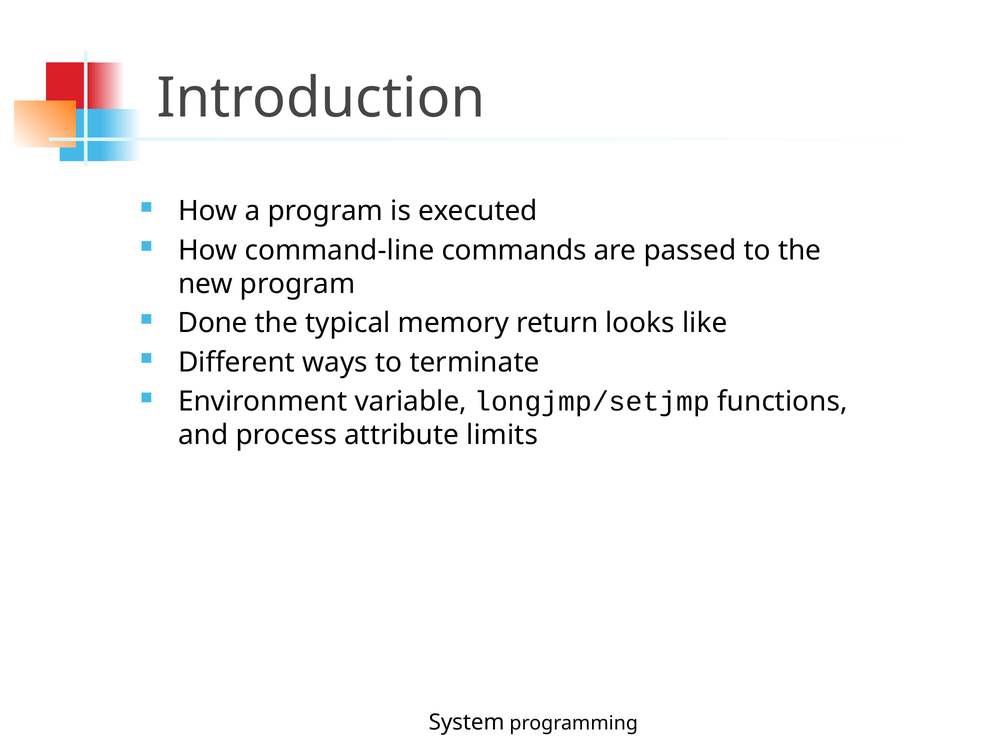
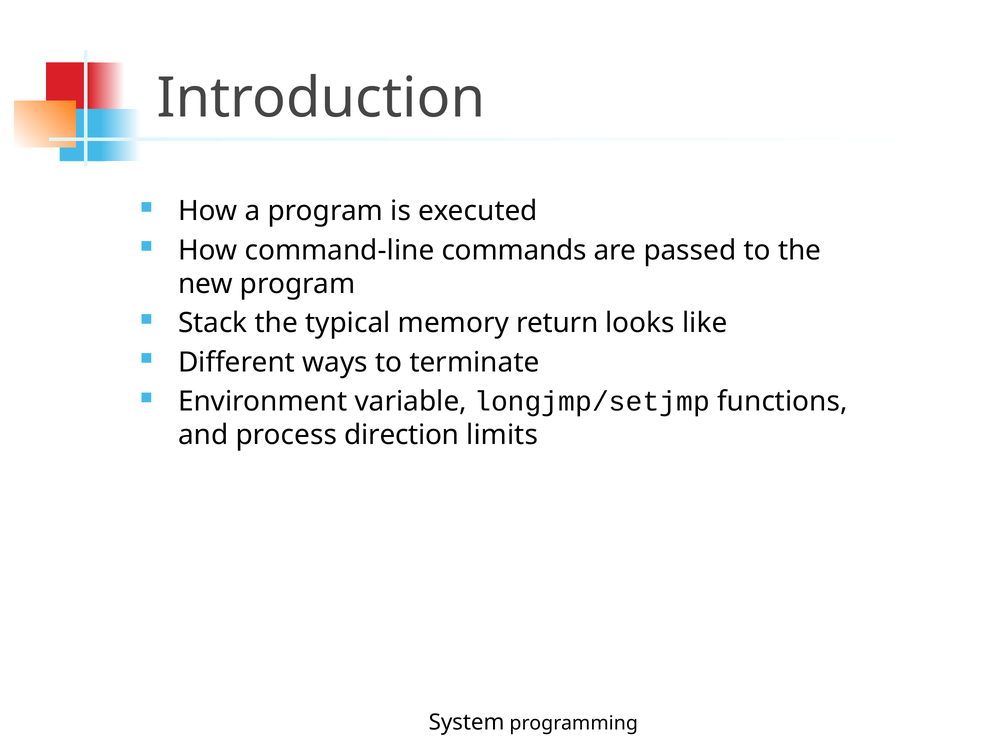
Done: Done -> Stack (213, 323)
attribute: attribute -> direction (402, 435)
